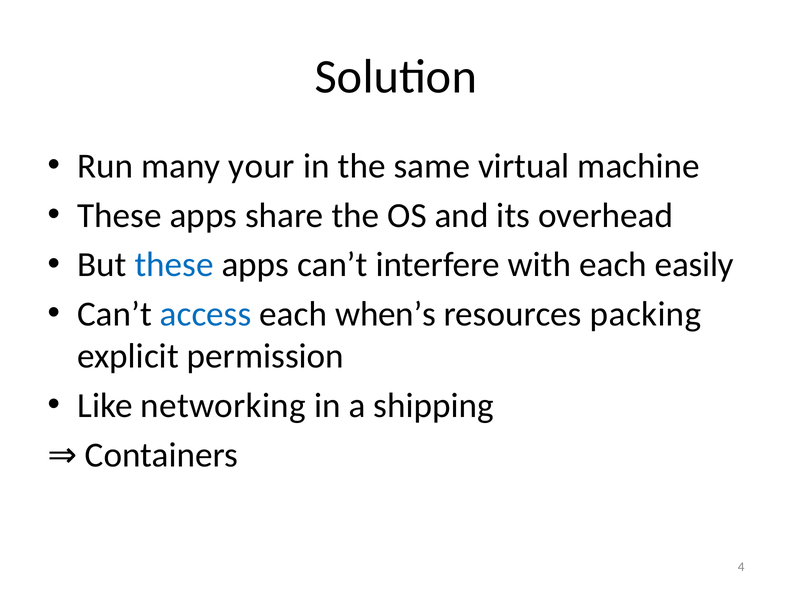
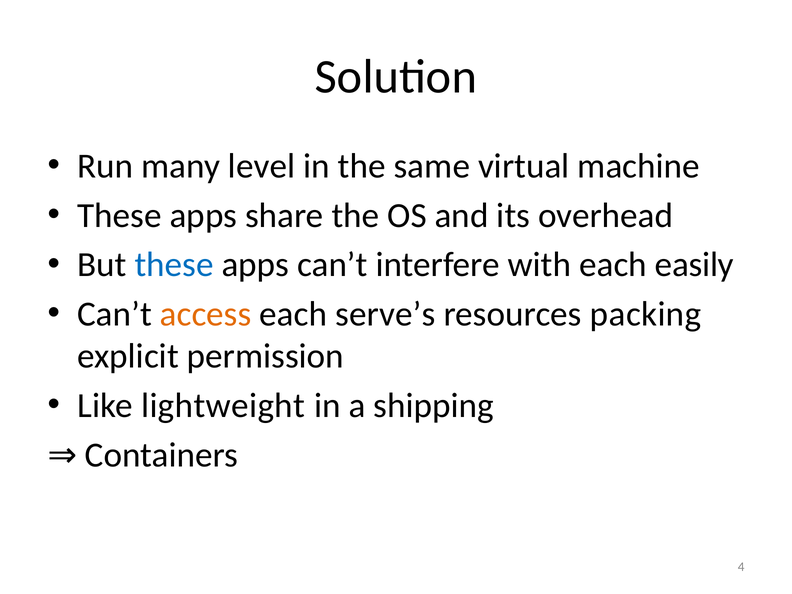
your: your -> level (262, 166)
access colour: blue -> orange (206, 314)
when’s: when’s -> serve’s (385, 314)
networking: networking -> lightweight (223, 406)
